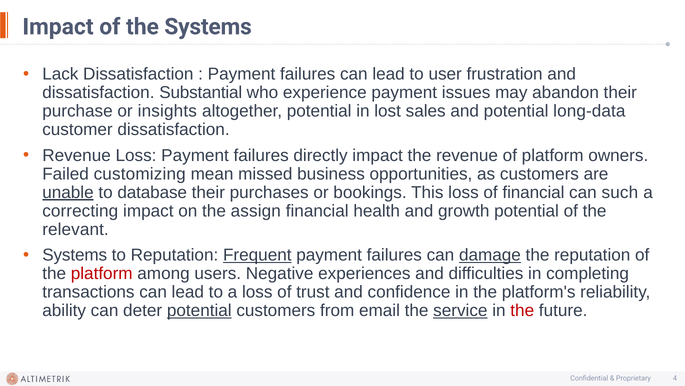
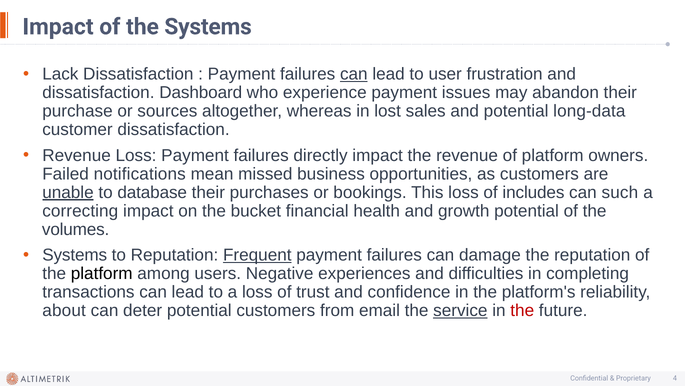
can underline: none -> present (354, 74)
Substantial: Substantial -> Dashboard (201, 92)
insights: insights -> sources (167, 111)
altogether potential: potential -> whereas (319, 111)
customizing: customizing -> notifications (140, 174)
of financial: financial -> includes (533, 192)
assign: assign -> bucket (256, 211)
relevant: relevant -> volumes (76, 229)
damage underline: present -> none (490, 255)
platform colour: red -> black (102, 273)
ability: ability -> about (64, 310)
potential underline: present -> none (199, 310)
